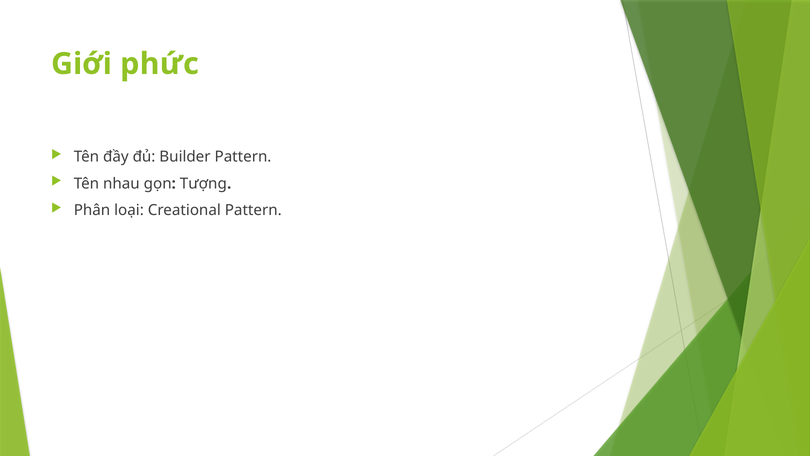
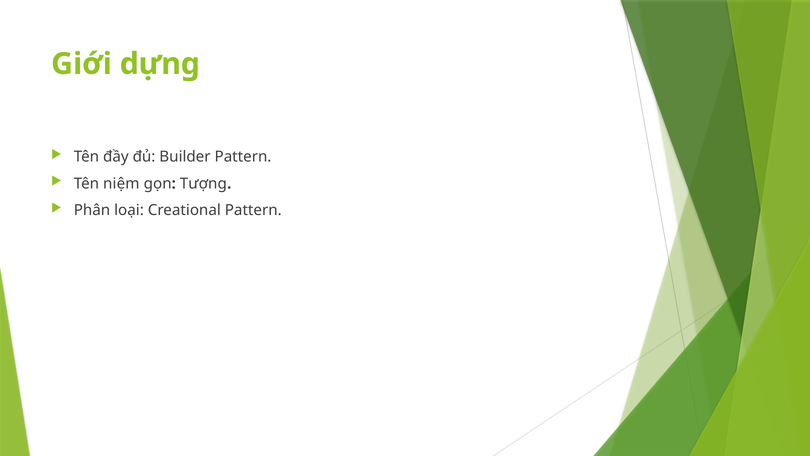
phức: phức -> dựng (160, 64)
nhau: nhau -> niệm (121, 183)
